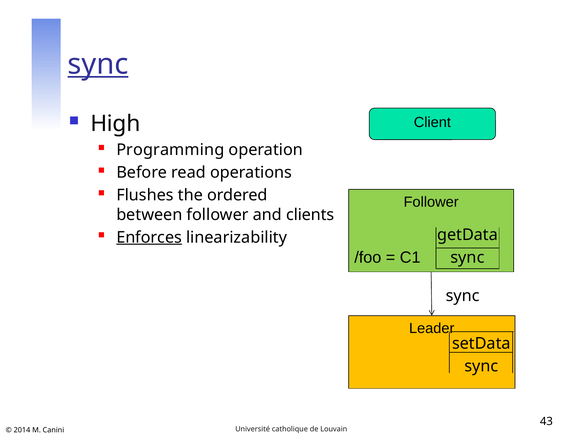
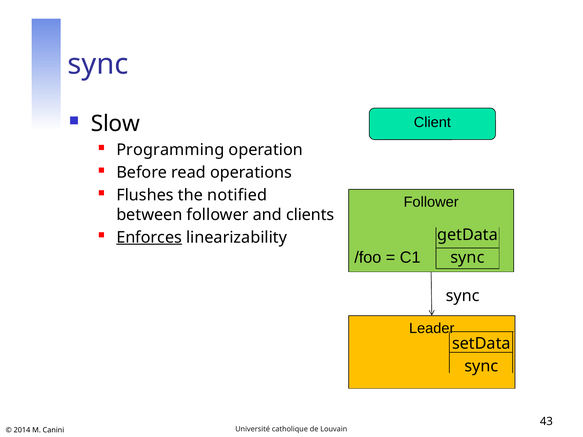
sync underline: present -> none (98, 64)
High: High -> Slow (115, 124)
ordered: ordered -> notified (237, 195)
